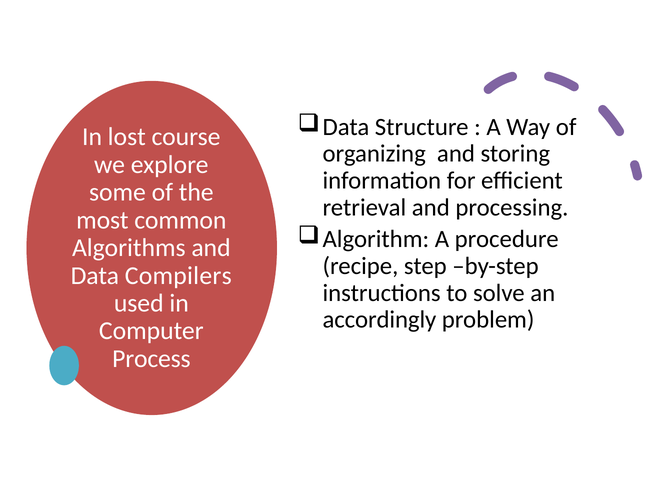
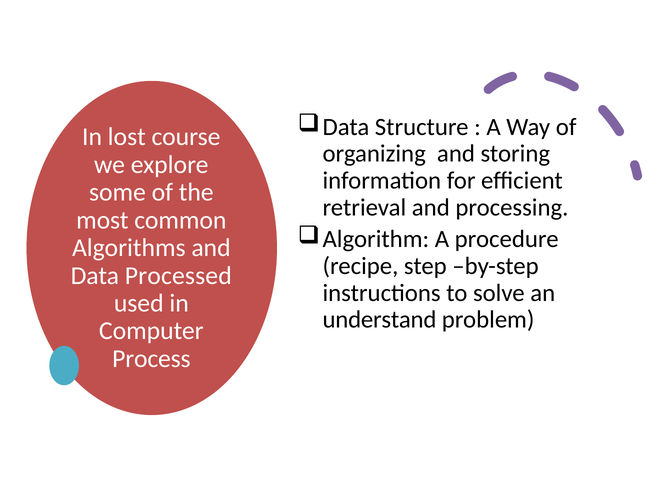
Compilers: Compilers -> Processed (178, 275)
accordingly: accordingly -> understand (379, 319)
